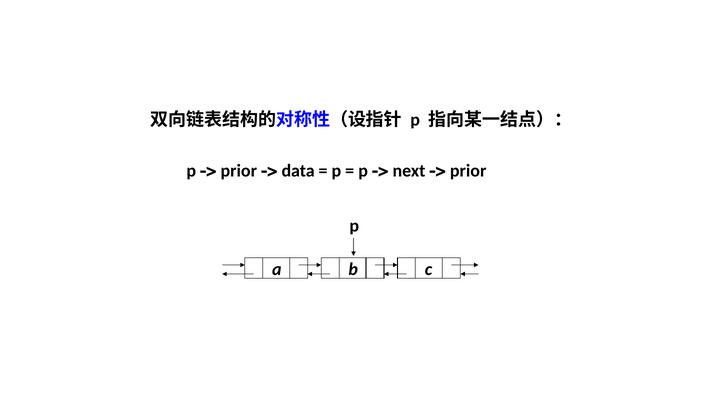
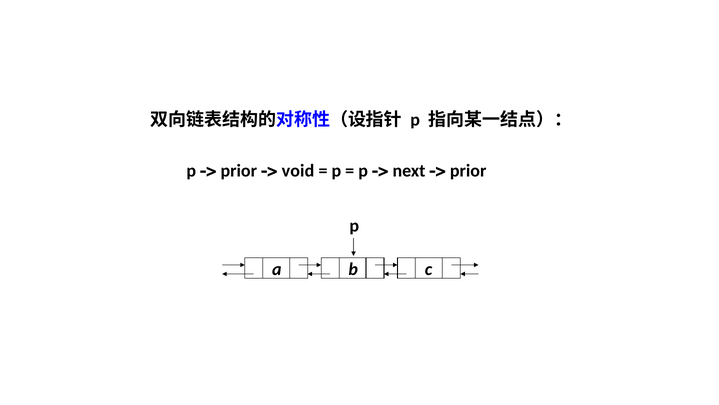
data: data -> void (298, 171)
